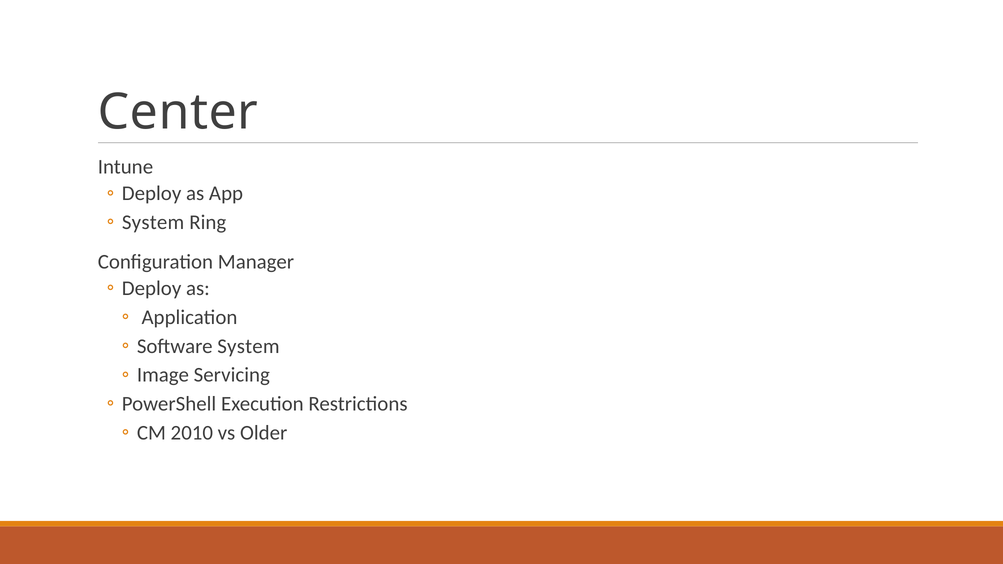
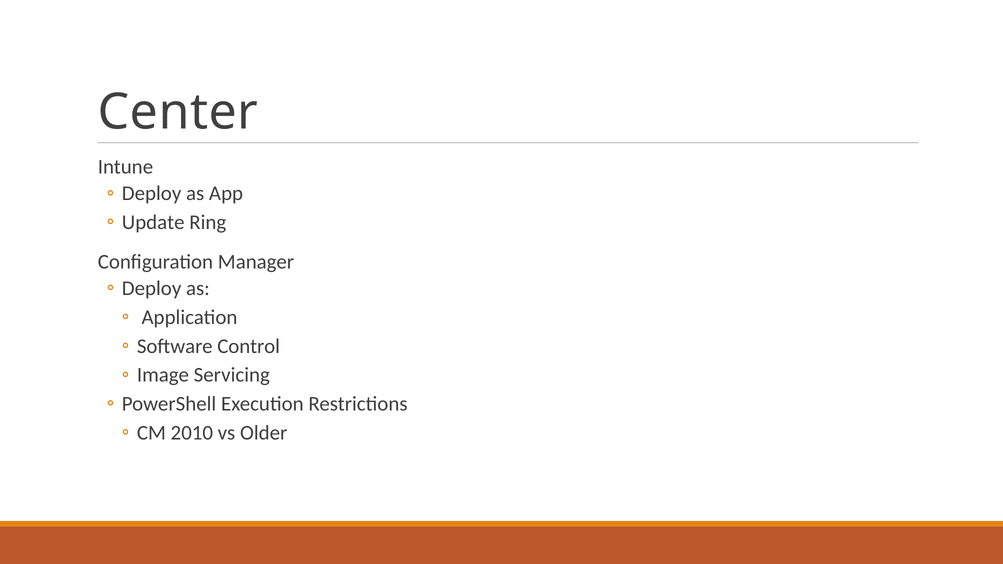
System: System -> Update (153, 222)
Software System: System -> Control (249, 346)
